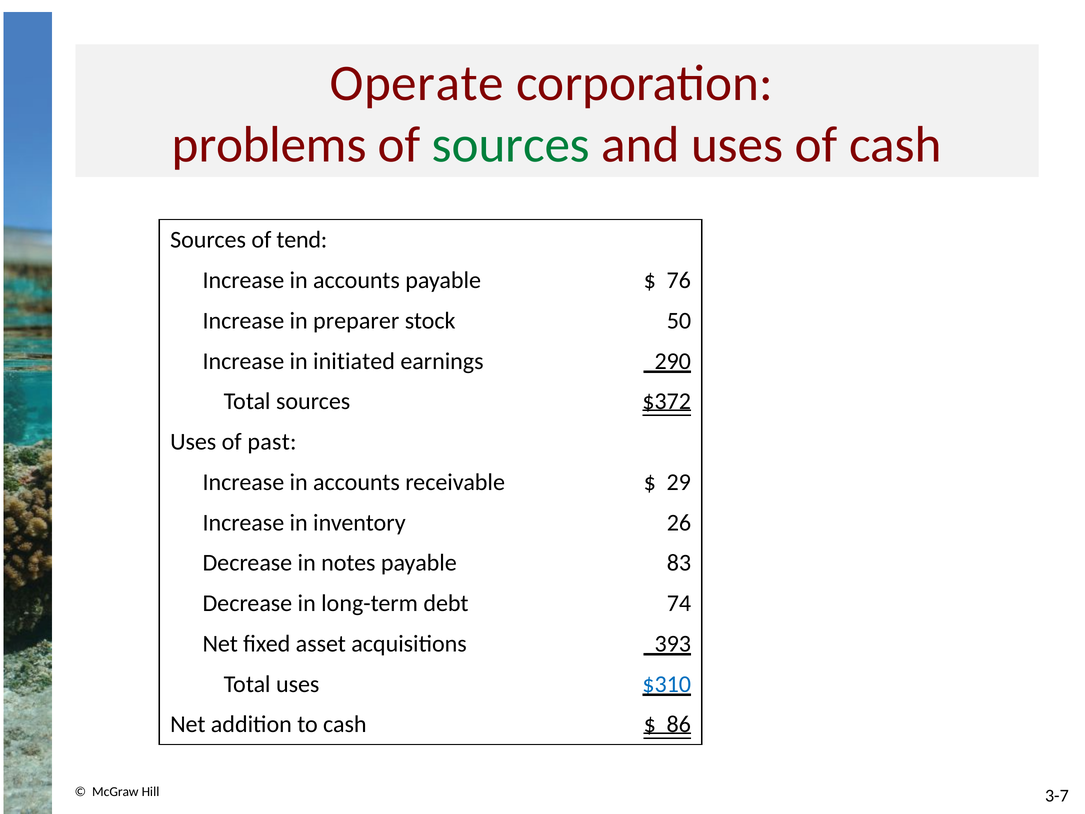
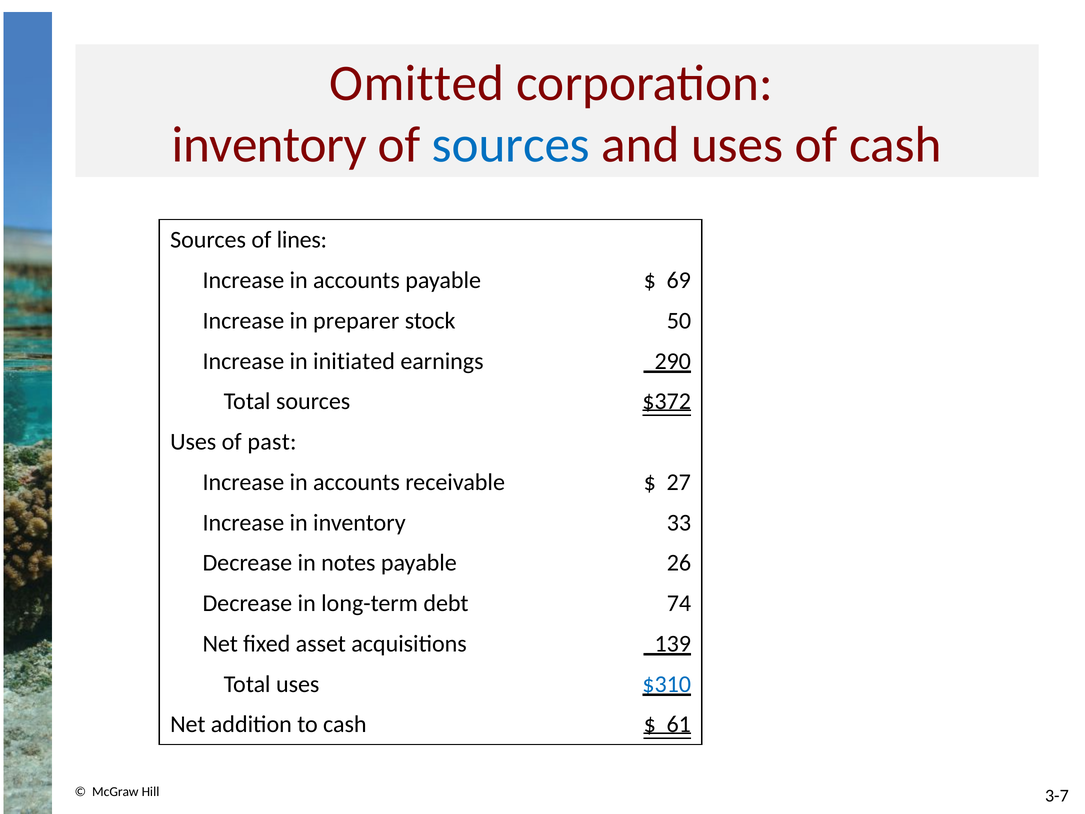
Operate: Operate -> Omitted (417, 83)
problems: problems -> inventory (269, 145)
sources colour: green -> blue (511, 145)
tend: tend -> lines (302, 240)
76: 76 -> 69 (679, 280)
29: 29 -> 27 (679, 482)
26: 26 -> 33 (679, 522)
83: 83 -> 26 (679, 563)
393: 393 -> 139 (673, 644)
86: 86 -> 61 (679, 724)
